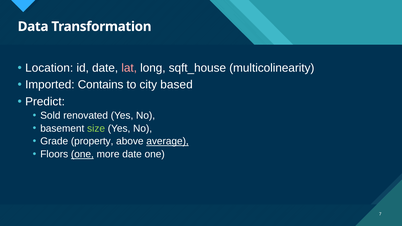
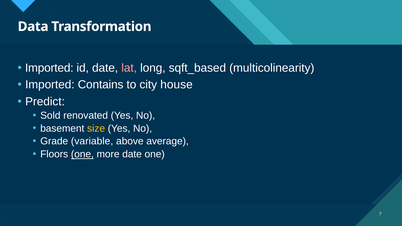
Location: Location -> Imported (49, 68)
sqft_house: sqft_house -> sqft_based (197, 68)
based: based -> house (177, 85)
size colour: light green -> yellow (96, 128)
property: property -> variable (92, 141)
average underline: present -> none (168, 141)
